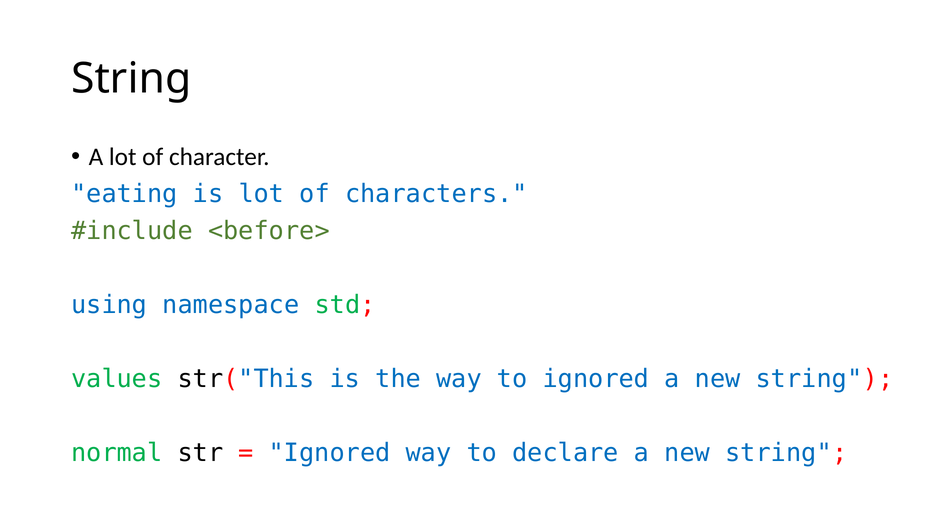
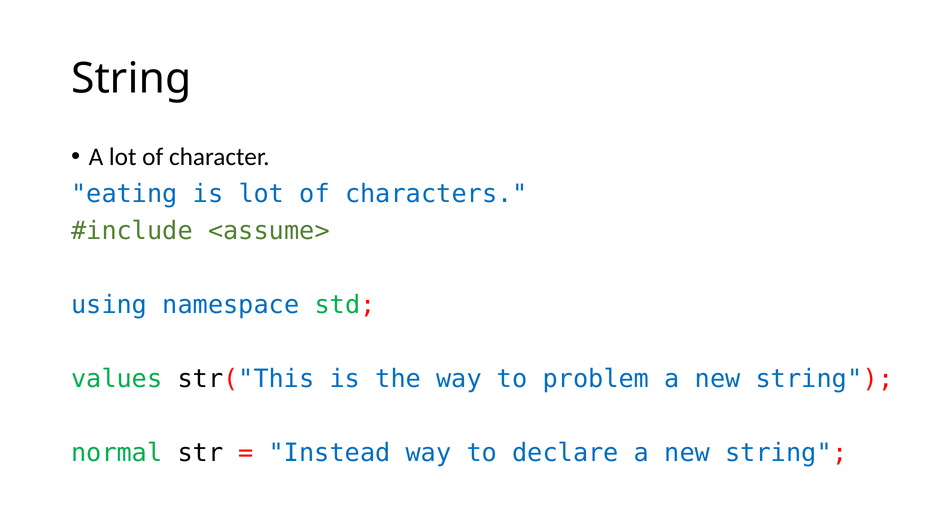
<before>: <before> -> <assume> (269, 231)
to ignored: ignored -> problem (596, 379)
Ignored: Ignored -> Instead (330, 453)
